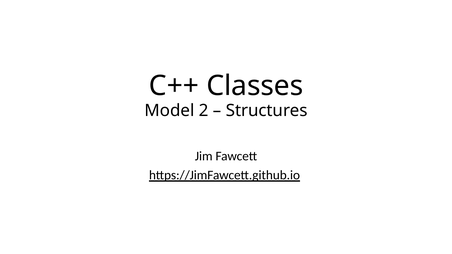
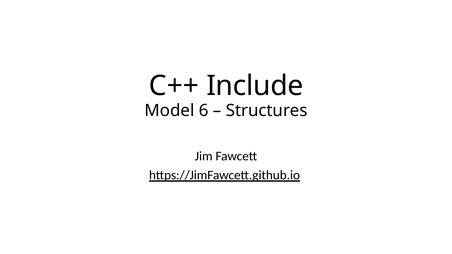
Classes: Classes -> Include (255, 86)
2: 2 -> 6 (204, 111)
